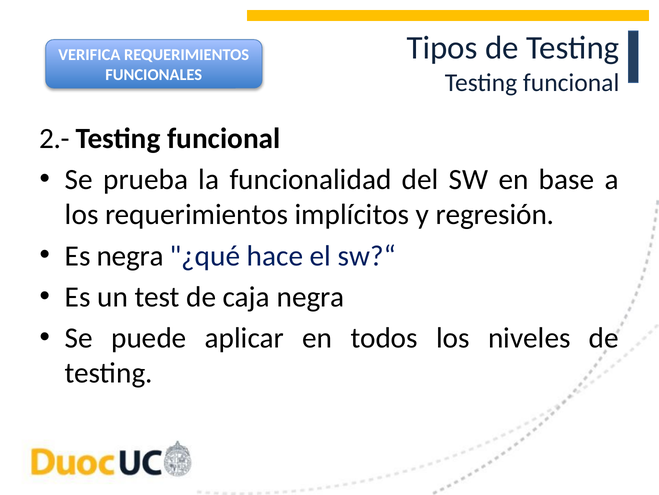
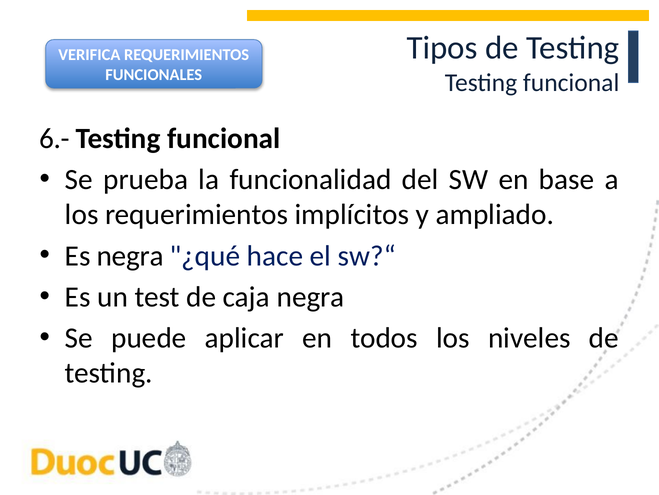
2.-: 2.- -> 6.- (54, 138)
regresión: regresión -> ampliado (495, 214)
